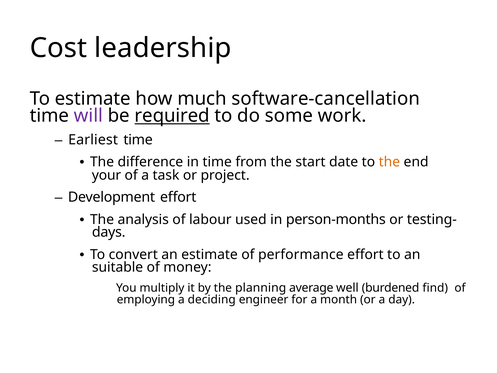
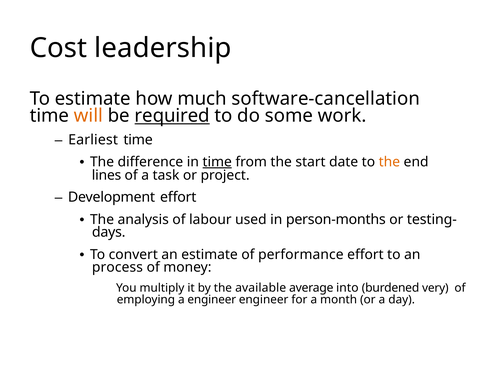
will colour: purple -> orange (88, 116)
time underline: none -> present (217, 162)
your: your -> lines (107, 175)
suitable: suitable -> process (117, 267)
planning: planning -> available (261, 288)
well: well -> into (347, 288)
find: find -> very (435, 288)
a deciding: deciding -> engineer (212, 299)
